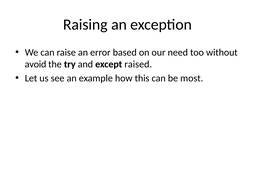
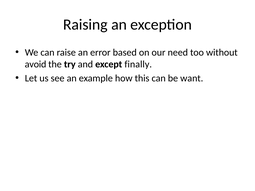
raised: raised -> finally (138, 64)
most: most -> want (192, 78)
